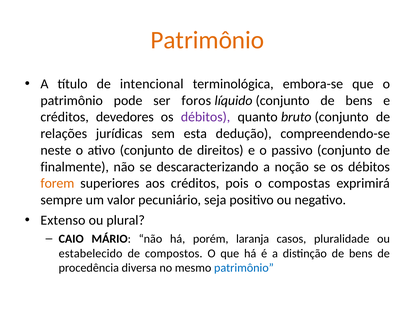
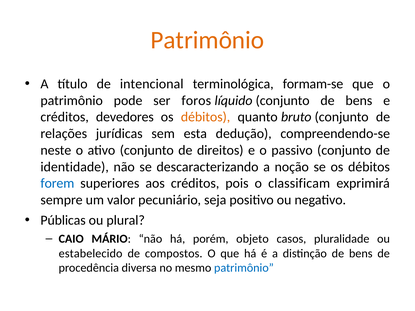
embora-se: embora-se -> formam-se (313, 84)
débitos colour: purple -> orange (206, 117)
finalmente: finalmente -> identidade (75, 167)
forem colour: orange -> blue (57, 184)
compostas: compostas -> classificam (299, 184)
Extenso: Extenso -> Públicas (63, 220)
laranja: laranja -> objeto (252, 239)
